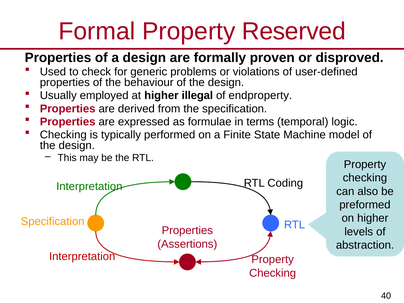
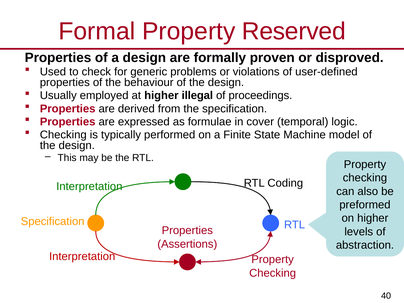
endproperty: endproperty -> proceedings (260, 96)
terms: terms -> cover (260, 122)
